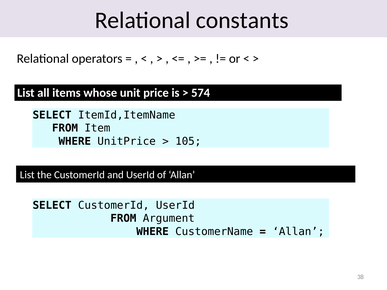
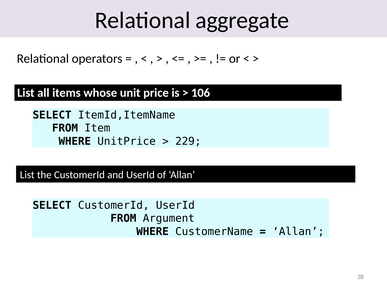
constants: constants -> aggregate (242, 20)
574: 574 -> 106 (201, 93)
105: 105 -> 229 (188, 142)
